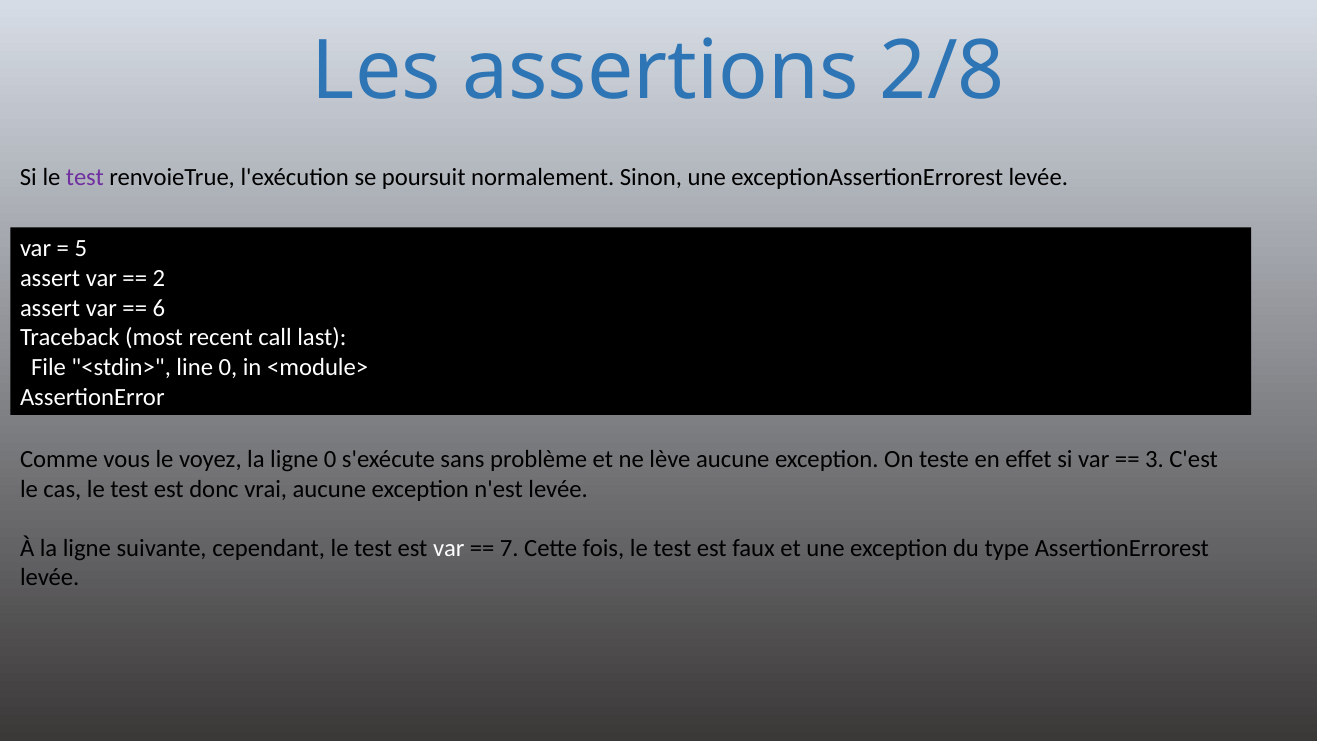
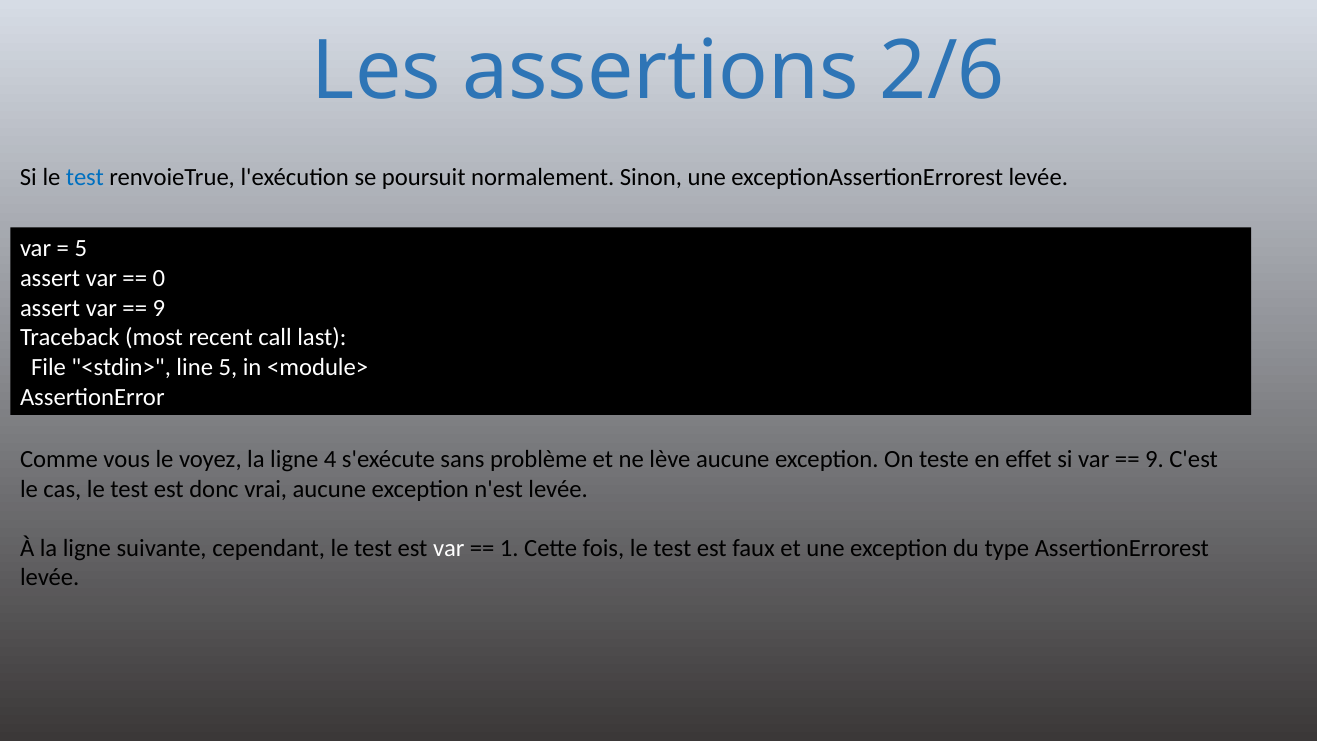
2/8: 2/8 -> 2/6 (942, 71)
test colour: purple -> blue (85, 177)
2: 2 -> 0 (159, 278)
6: 6 -> 9 (159, 308)
line 0: 0 -> 5 (228, 367)
ligne 0: 0 -> 4 (330, 459)
3: 3 -> 9 (1154, 459)
7: 7 -> 1 (509, 548)
